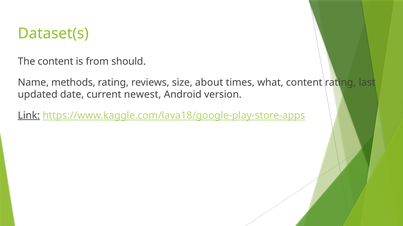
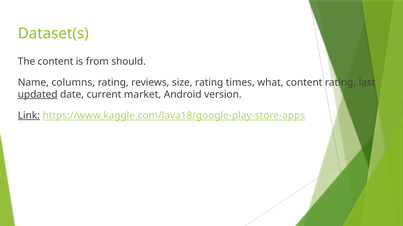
methods: methods -> columns (73, 83)
size about: about -> rating (209, 83)
updated underline: none -> present (38, 95)
newest: newest -> market (143, 95)
